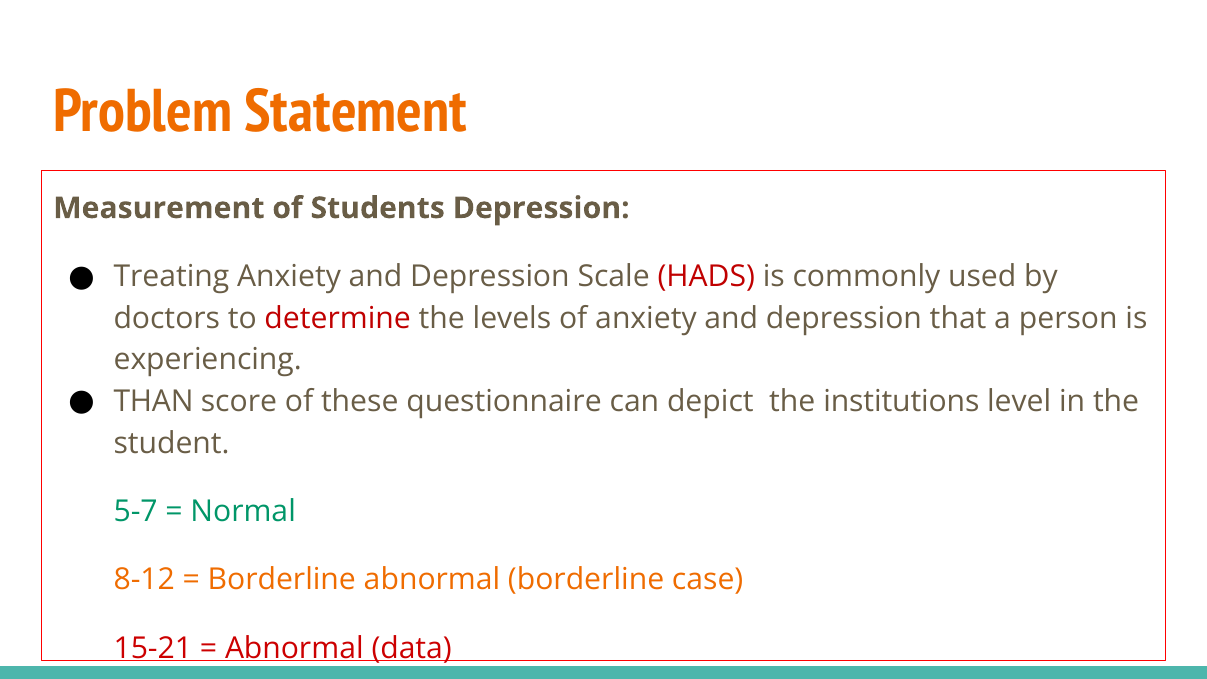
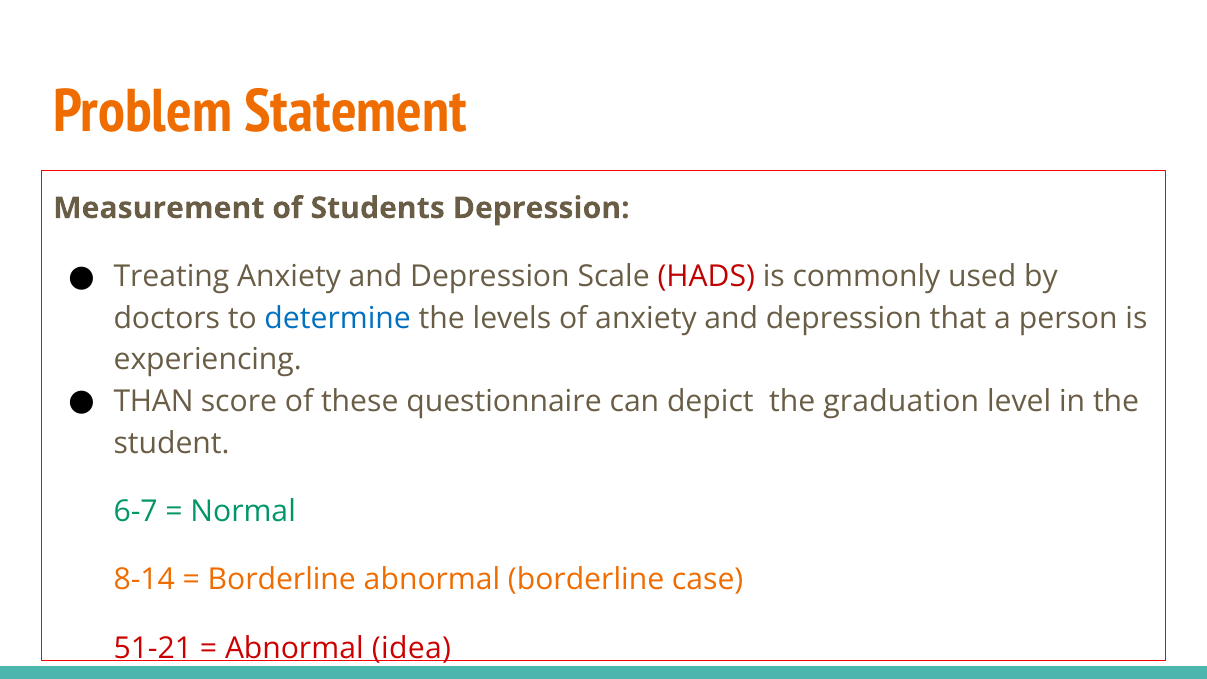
determine colour: red -> blue (338, 318)
institutions: institutions -> graduation (901, 401)
5-7: 5-7 -> 6-7 (136, 511)
8-12: 8-12 -> 8-14 (144, 580)
15-21: 15-21 -> 51-21 (153, 648)
data: data -> idea (411, 648)
